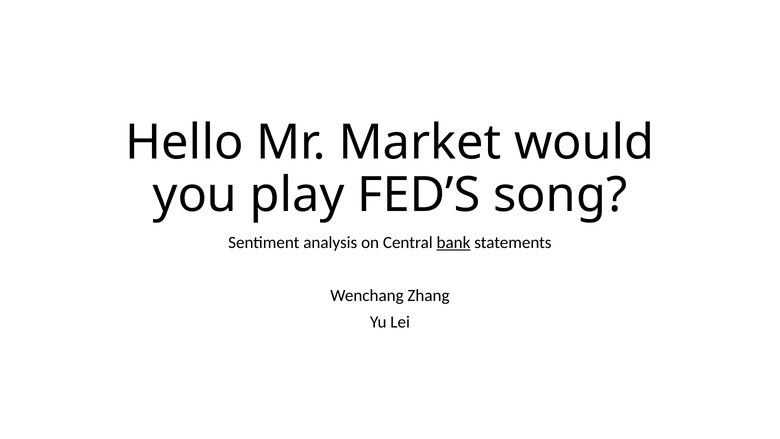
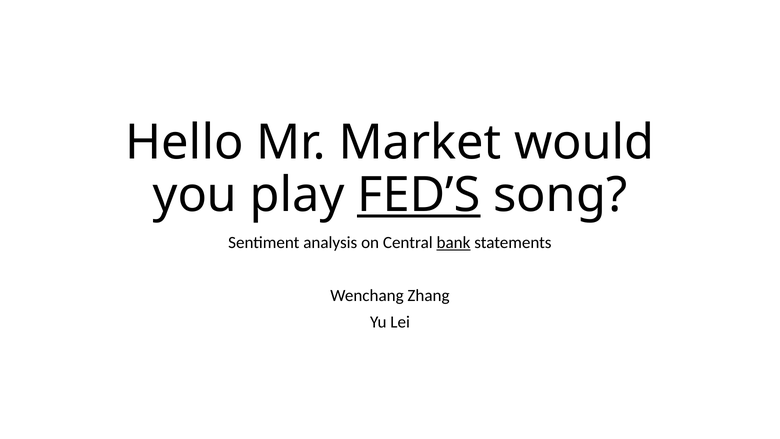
FED’S underline: none -> present (419, 195)
